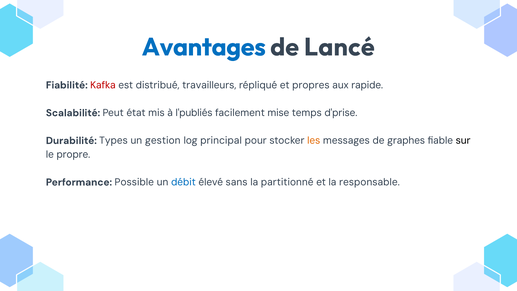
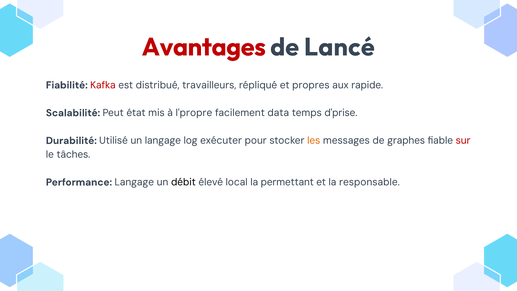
Avantages colour: blue -> red (204, 47)
l'publiés: l'publiés -> l'propre (194, 113)
mise: mise -> data (278, 113)
Types: Types -> Utilisé (114, 141)
un gestion: gestion -> langage (163, 141)
principal: principal -> exécuter (221, 141)
sur colour: black -> red (463, 141)
propre: propre -> tâches (73, 154)
Performance Possible: Possible -> Langage (134, 182)
débit colour: blue -> black (183, 182)
sans: sans -> local (237, 182)
partitionné: partitionné -> permettant (287, 182)
